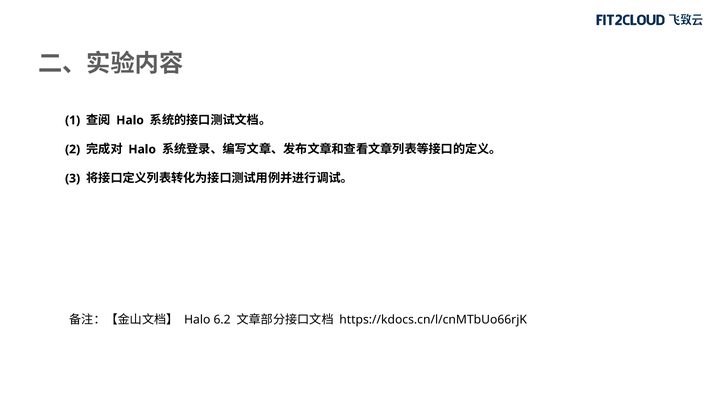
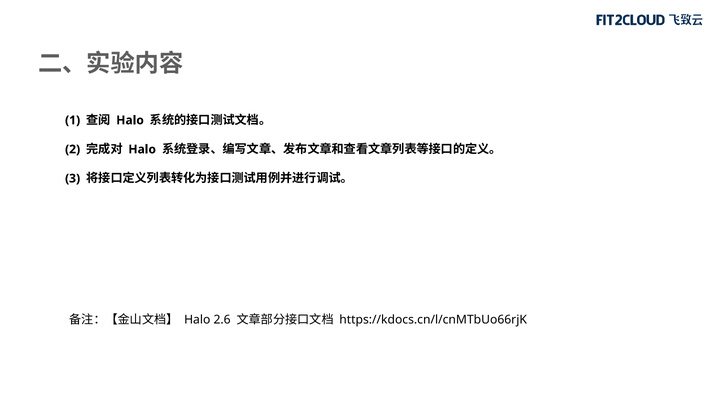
6.2: 6.2 -> 2.6 (222, 320)
